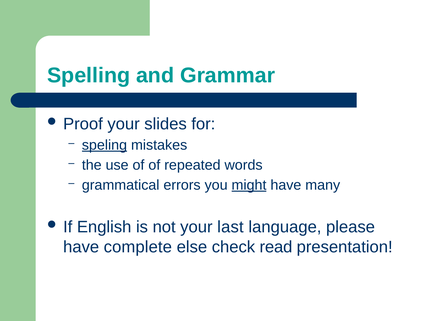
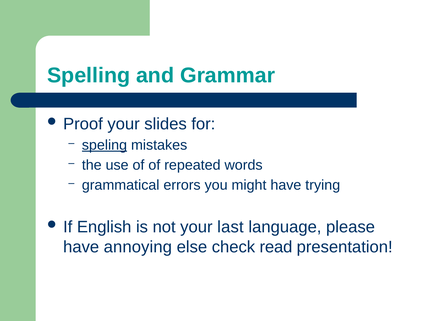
might underline: present -> none (249, 185)
many: many -> trying (323, 185)
complete: complete -> annoying (138, 247)
